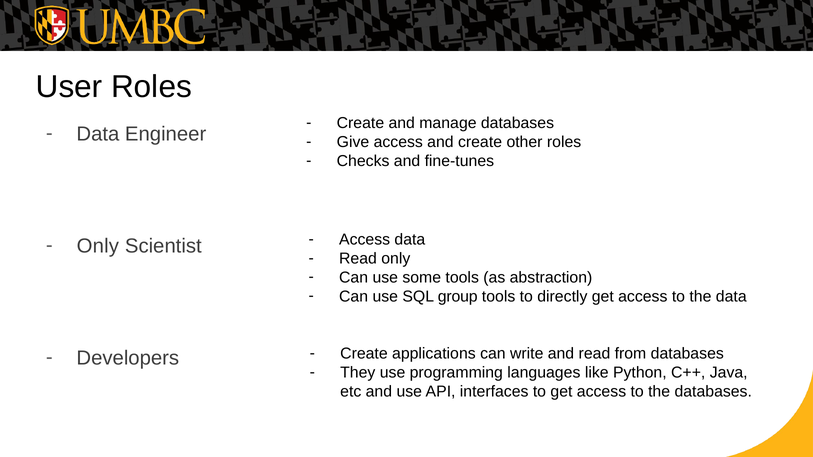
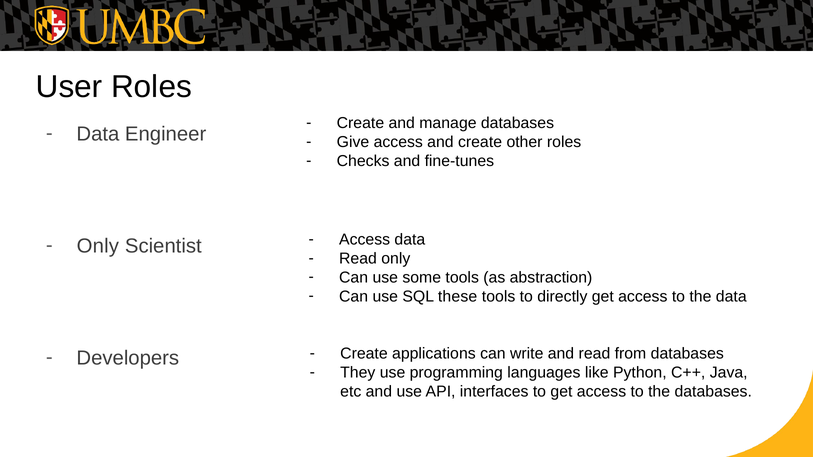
group: group -> these (458, 297)
